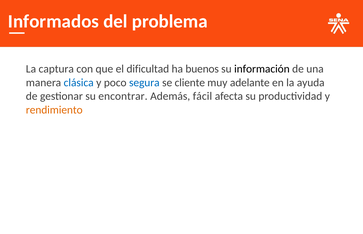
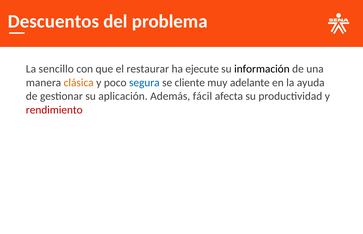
Informados: Informados -> Descuentos (53, 21)
captura: captura -> sencillo (56, 69)
dificultad: dificultad -> restaurar (148, 69)
buenos: buenos -> ejecute (202, 69)
clásica colour: blue -> orange (79, 83)
encontrar: encontrar -> aplicación (123, 96)
rendimiento colour: orange -> red (54, 110)
